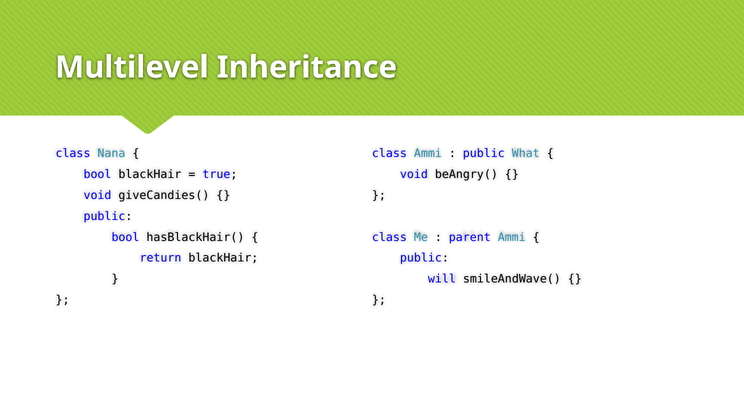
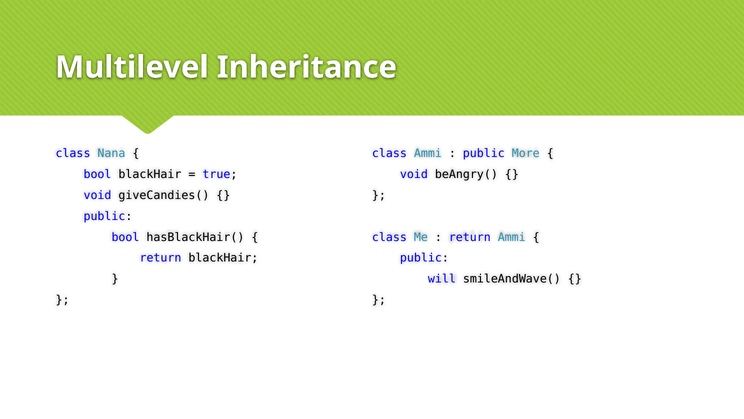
What: What -> More (526, 153)
parent: parent -> return (470, 237)
